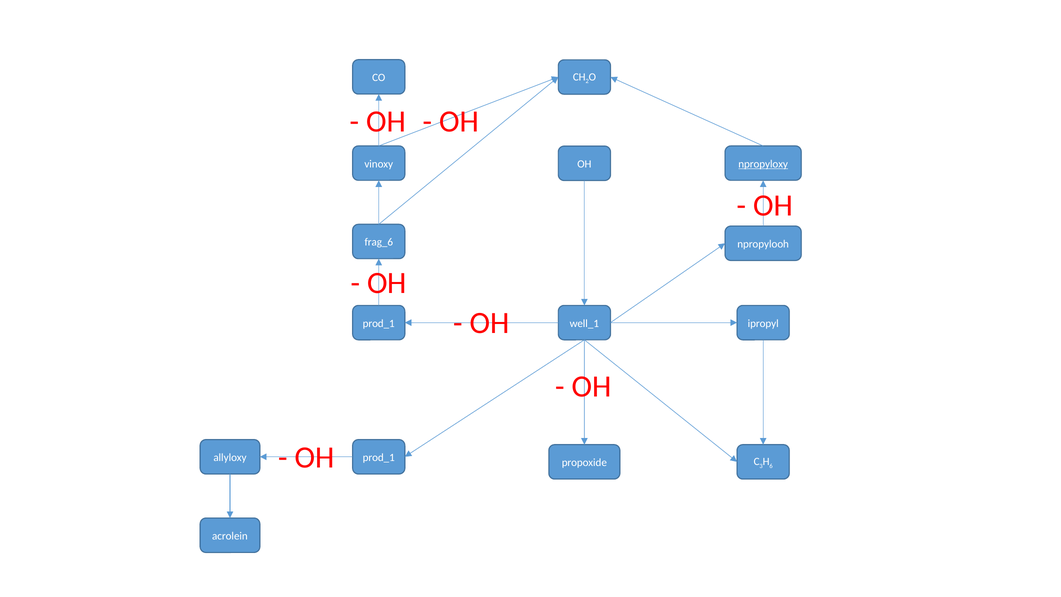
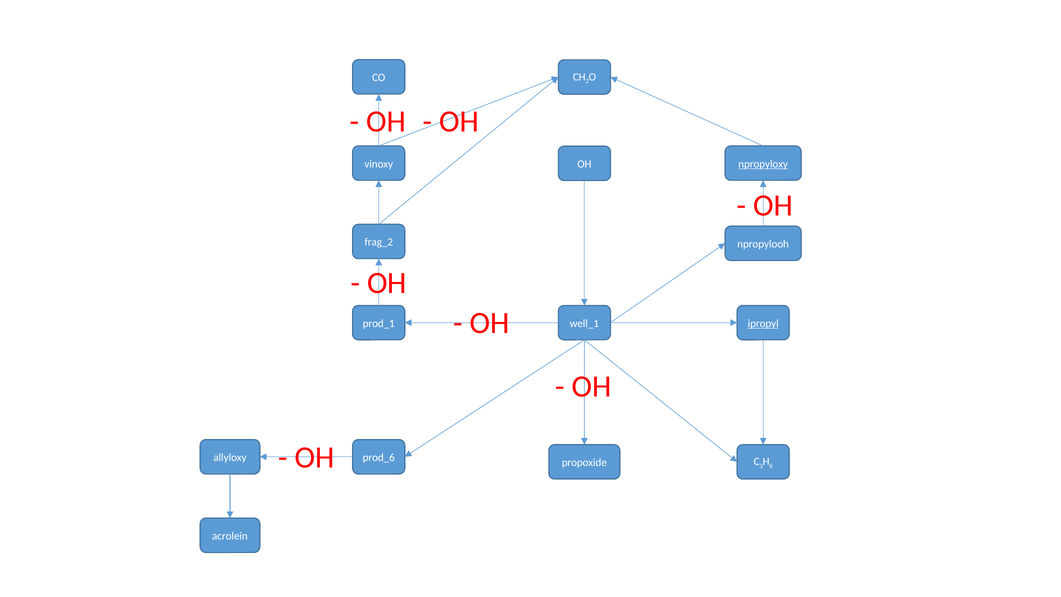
frag_6: frag_6 -> frag_2 (379, 242)
ipropyl underline: none -> present (763, 323)
prod_1: prod_1 -> prod_6 (379, 457)
